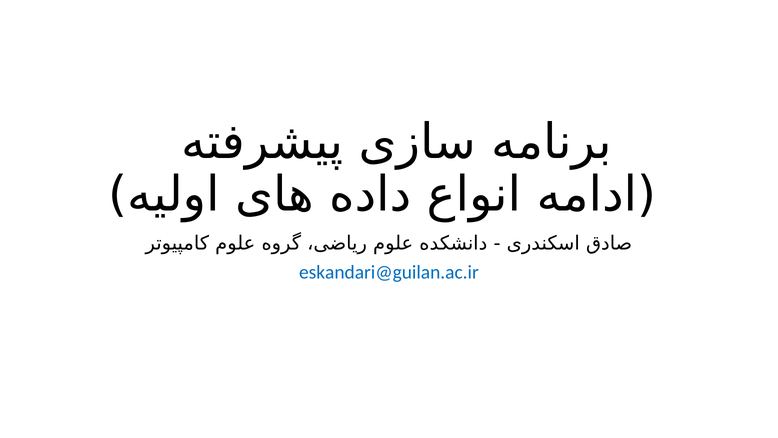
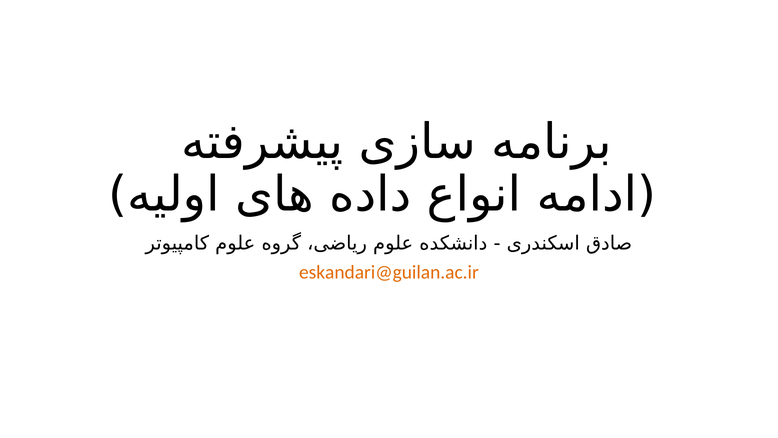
eskandari@guilan.ac.ir colour: blue -> orange (389, 272)
